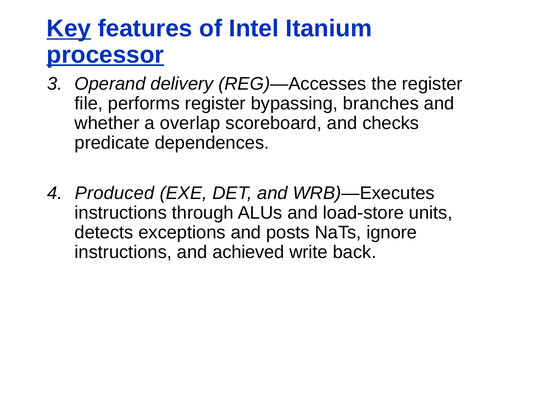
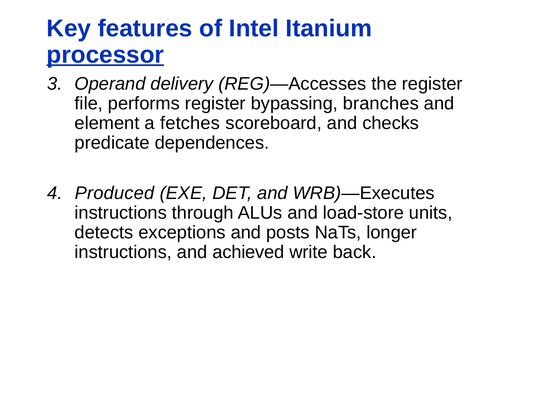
Key underline: present -> none (69, 28)
whether: whether -> element (107, 123)
overlap: overlap -> fetches (190, 123)
ignore: ignore -> longer (392, 233)
